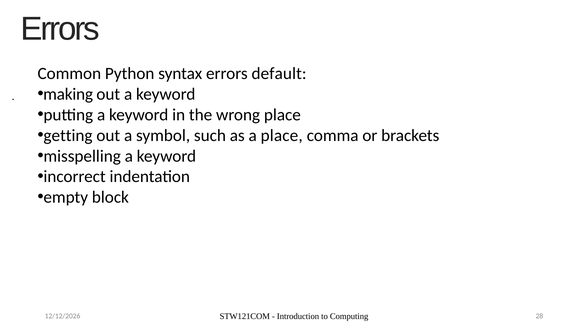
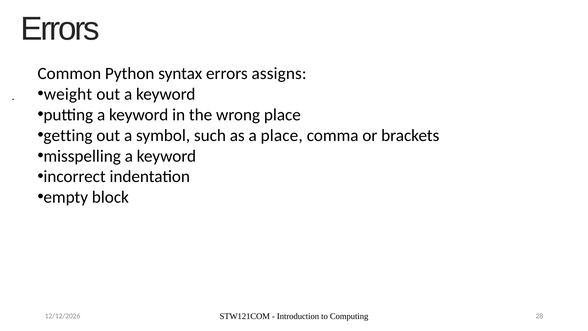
default: default -> assigns (279, 74)
making: making -> weight (68, 94)
